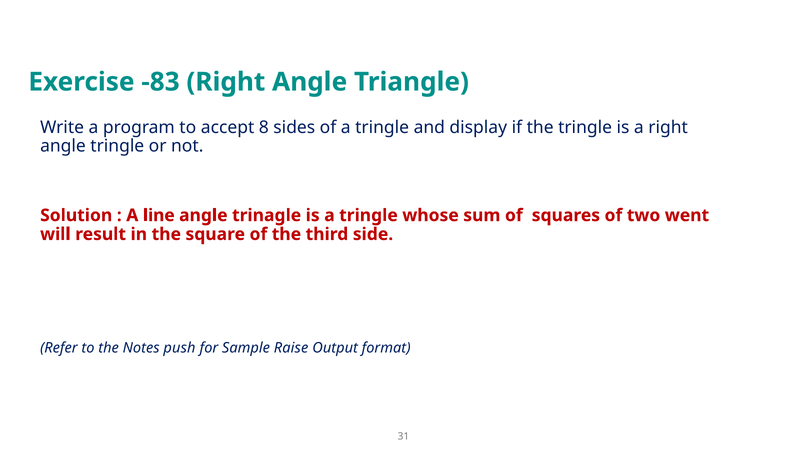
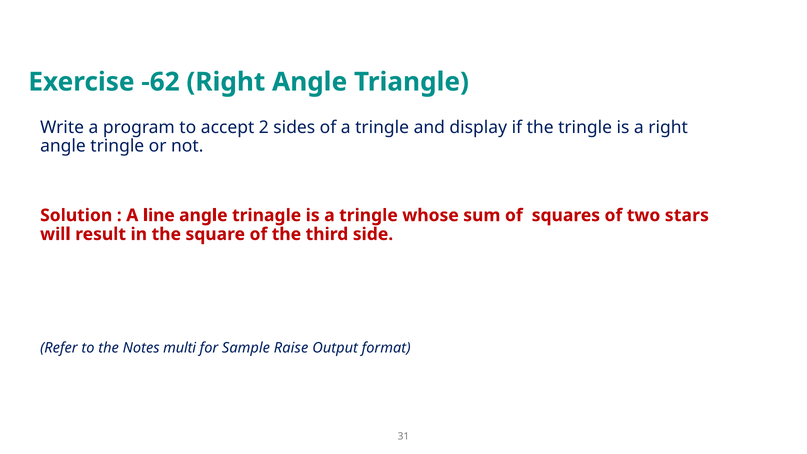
-83: -83 -> -62 (160, 82)
8: 8 -> 2 (264, 127)
went: went -> stars (687, 215)
push: push -> multi (180, 348)
